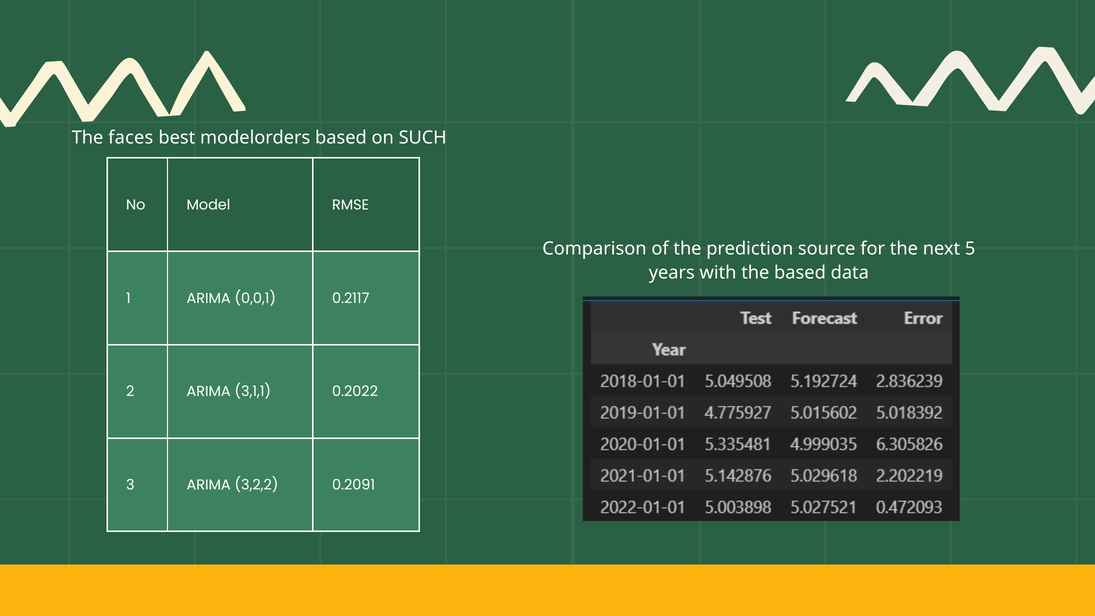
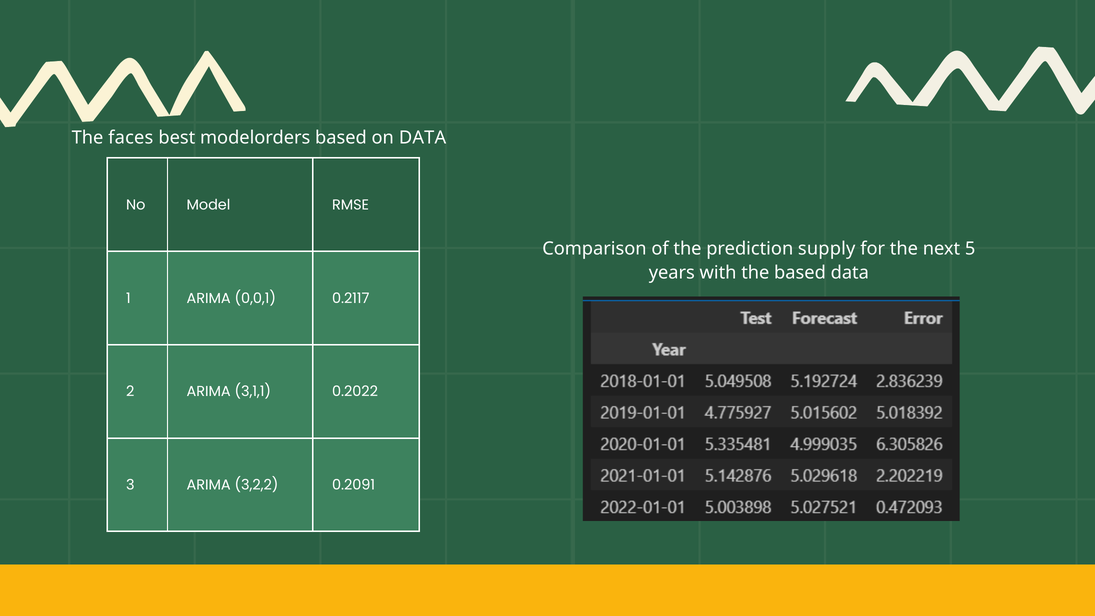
on SUCH: SUCH -> DATA (423, 138)
source: source -> supply (827, 249)
